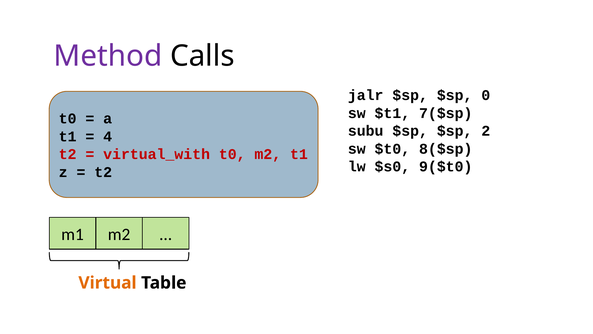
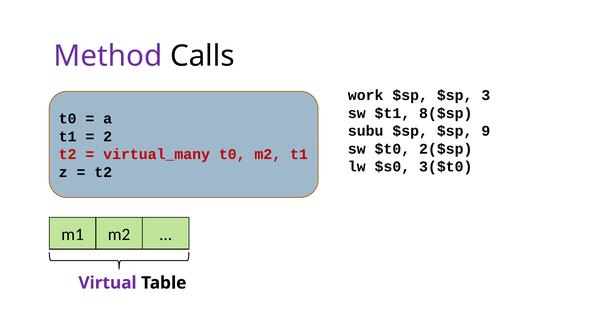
jalr: jalr -> work (366, 95)
0: 0 -> 3 (486, 95)
7($sp: 7($sp -> 8($sp (446, 113)
2: 2 -> 9 (486, 131)
4: 4 -> 2 (108, 136)
8($sp: 8($sp -> 2($sp (446, 149)
virtual_with: virtual_with -> virtual_many (157, 154)
9($t0: 9($t0 -> 3($t0 (446, 166)
Virtual colour: orange -> purple (108, 282)
